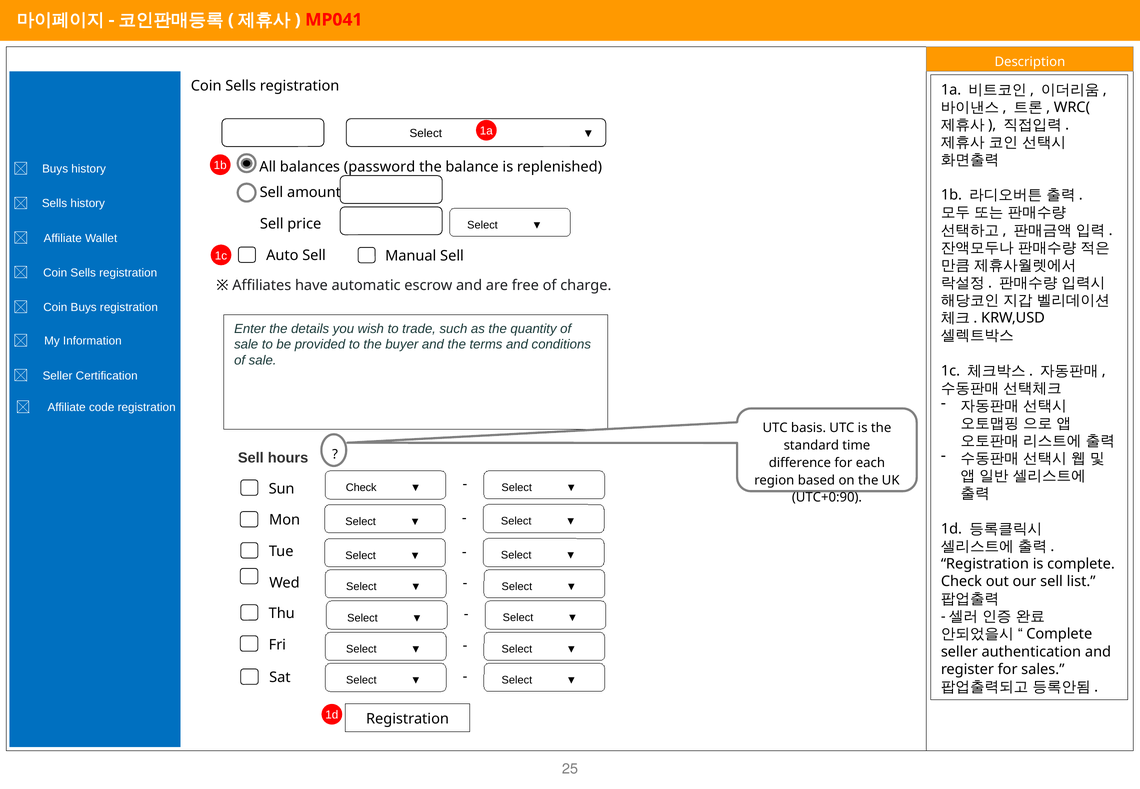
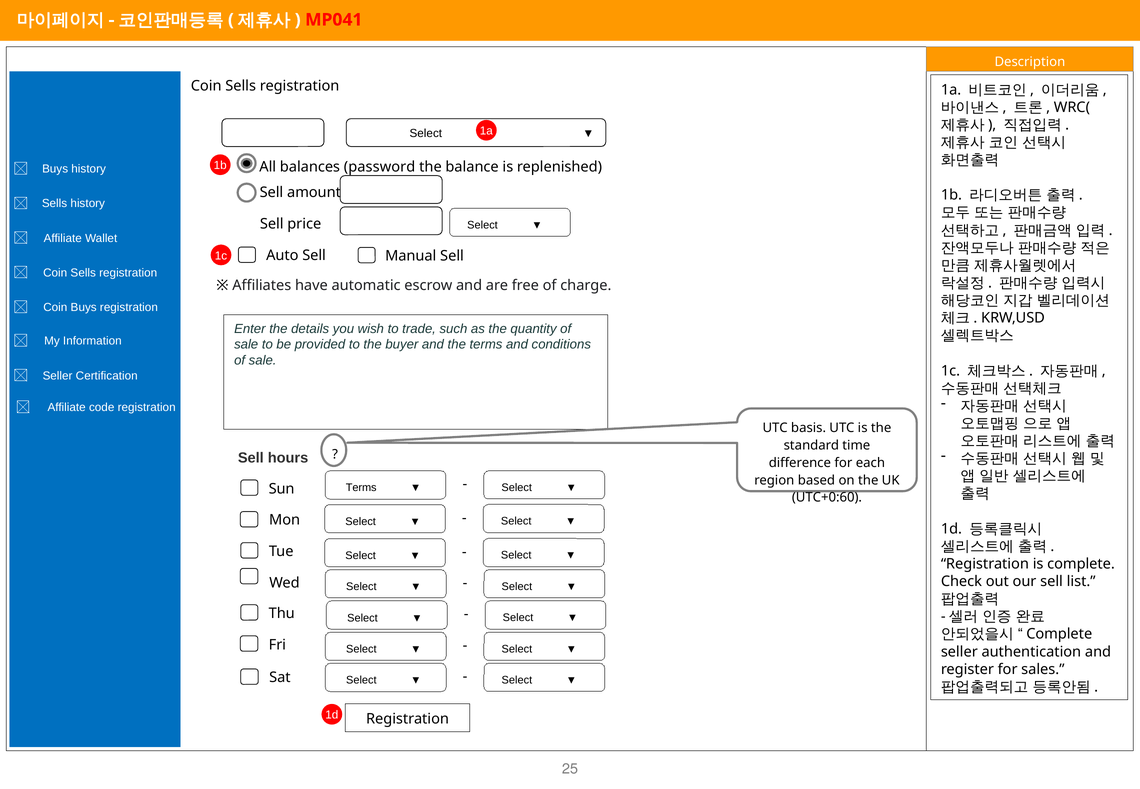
Check: Check -> Terms (361, 488)
UTC+0:90: UTC+0:90 -> UTC+0:60 (827, 498)
